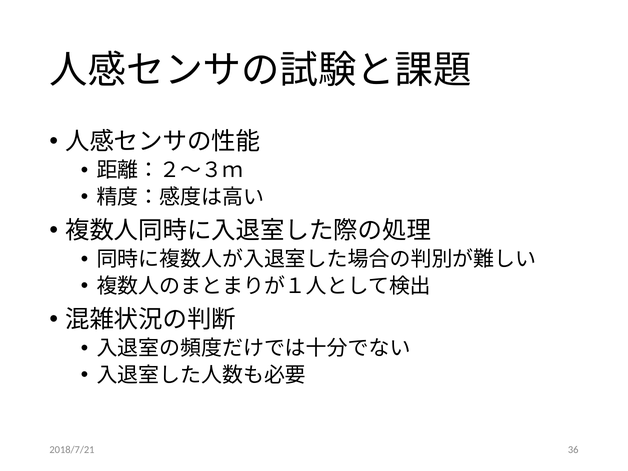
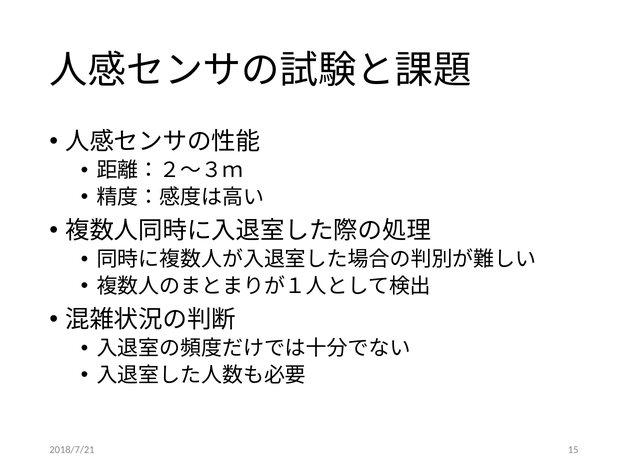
36: 36 -> 15 (573, 450)
